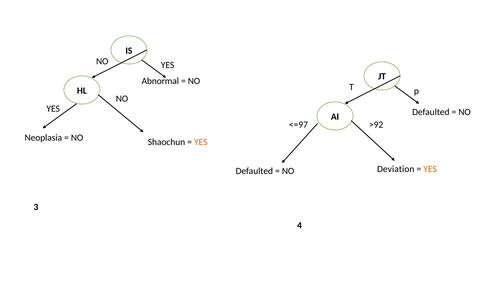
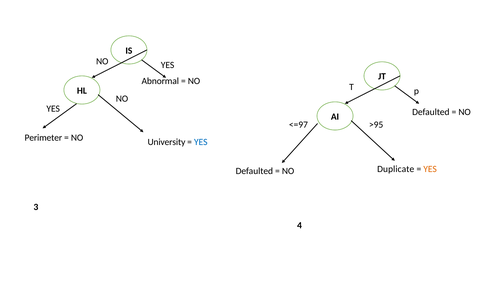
>92: >92 -> >95 (376, 125)
Neoplasia: Neoplasia -> Perimeter (43, 138)
Shaochun: Shaochun -> University (166, 142)
YES colour: orange -> blue (201, 142)
Deviation: Deviation -> Duplicate (396, 169)
